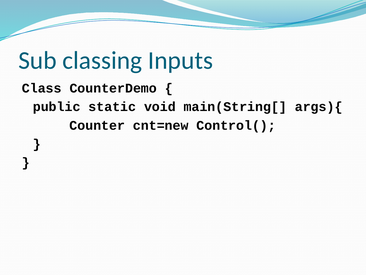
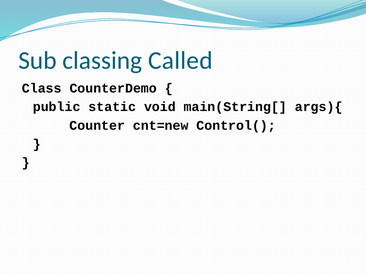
Inputs: Inputs -> Called (180, 60)
